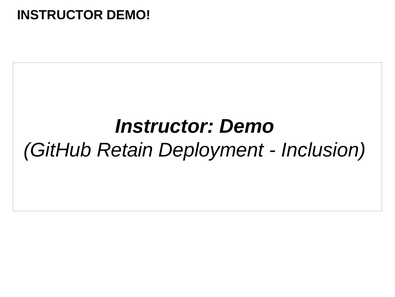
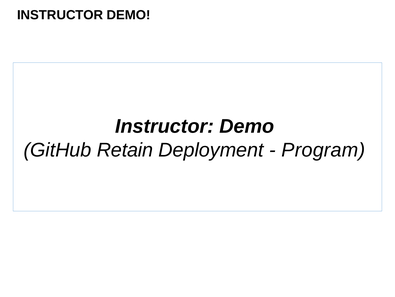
Inclusion: Inclusion -> Program (323, 150)
